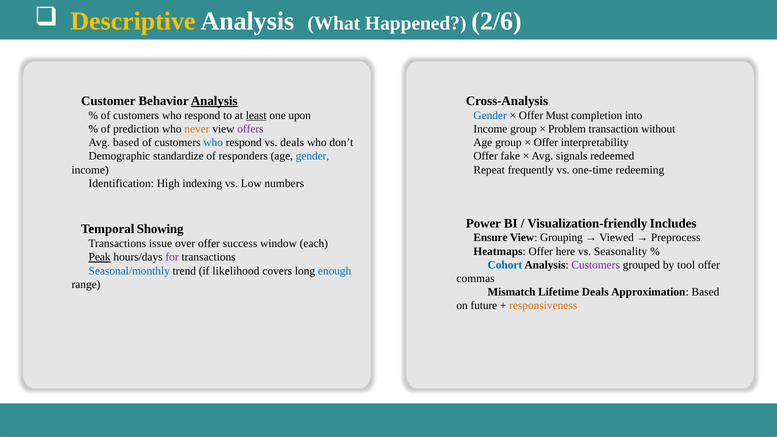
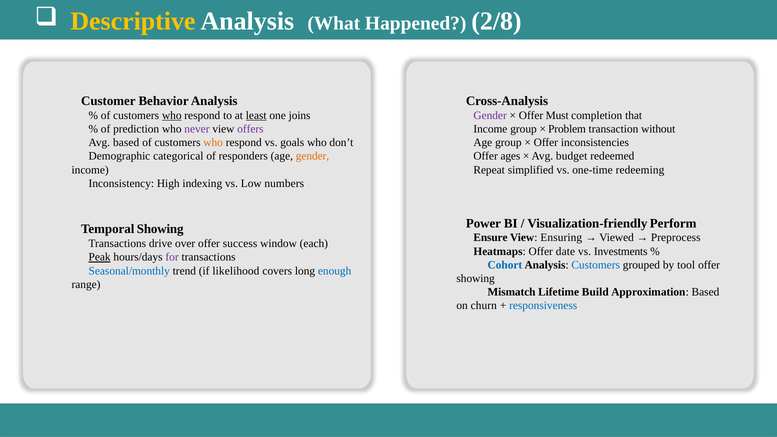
2/6: 2/6 -> 2/8 (496, 21)
Analysis underline: present -> none (214, 101)
who underline: none -> present (172, 115)
upon: upon -> joins (300, 115)
Gender colour: blue -> purple (490, 115)
into: into -> that (634, 115)
never colour: orange -> purple (197, 129)
who colour: blue -> orange (213, 143)
vs deals: deals -> goals (292, 143)
interpretability: interpretability -> inconsistencies (595, 143)
standardize: standardize -> categorical (178, 156)
gender colour: blue -> orange (313, 156)
fake: fake -> ages (510, 156)
signals: signals -> budget (572, 156)
frequently: frequently -> simplified (531, 170)
Identification: Identification -> Inconsistency (121, 183)
Includes: Includes -> Perform (673, 223)
Grouping: Grouping -> Ensuring (561, 238)
issue: issue -> drive (161, 244)
here: here -> date (565, 251)
Seasonality: Seasonality -> Investments (621, 251)
Customers colour: purple -> blue (596, 265)
commas: commas -> showing (476, 279)
Lifetime Deals: Deals -> Build (595, 292)
future: future -> churn (484, 306)
responsiveness colour: orange -> blue (543, 306)
